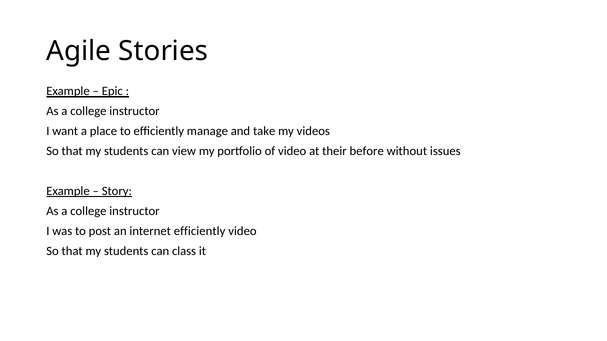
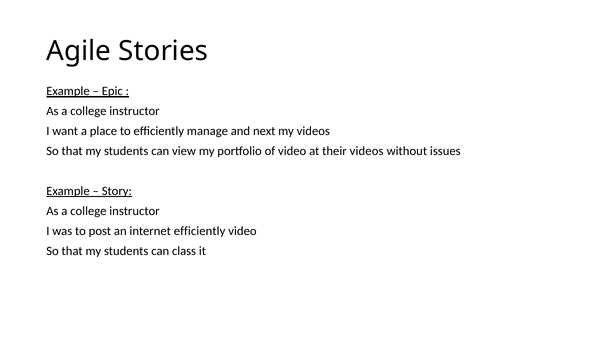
take: take -> next (264, 131)
their before: before -> videos (367, 151)
